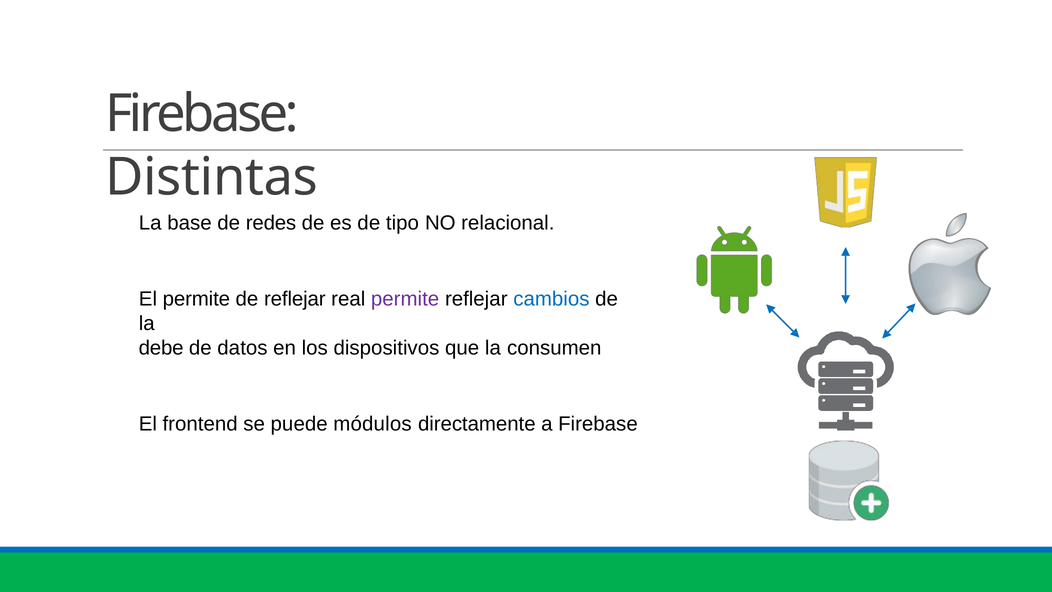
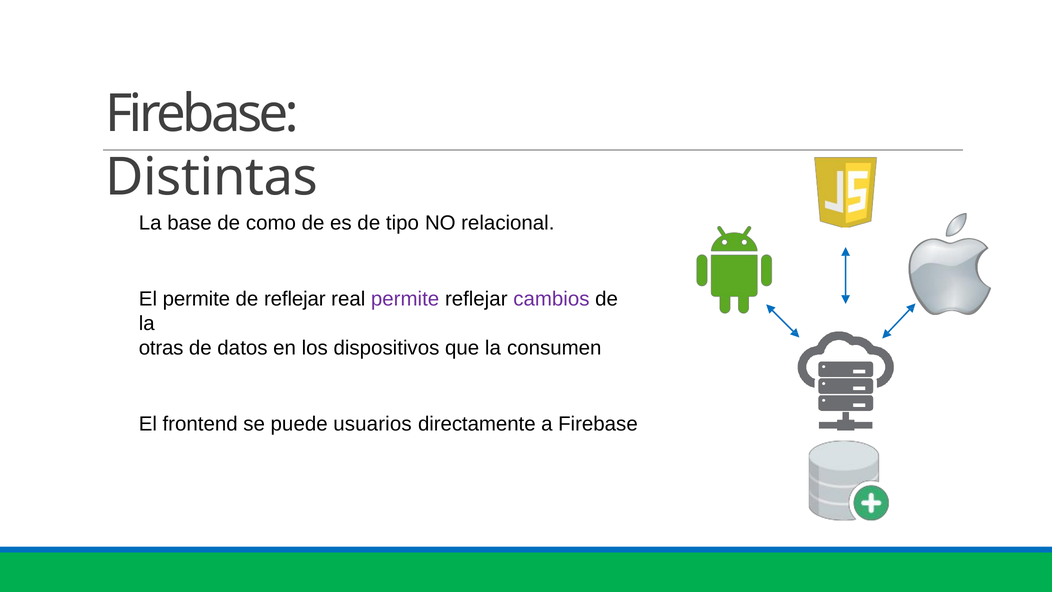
redes: redes -> como (271, 223)
cambios colour: blue -> purple (551, 299)
debe: debe -> otras (161, 348)
módulos: módulos -> usuarios (372, 424)
